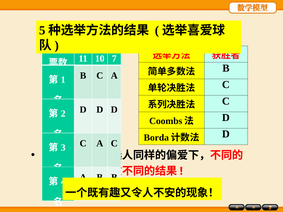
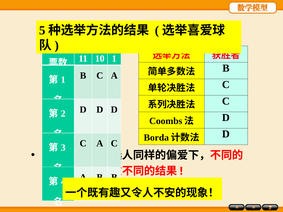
10 7: 7 -> 1 (114, 59)
